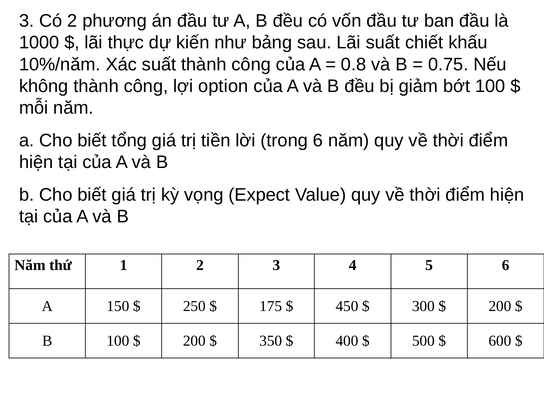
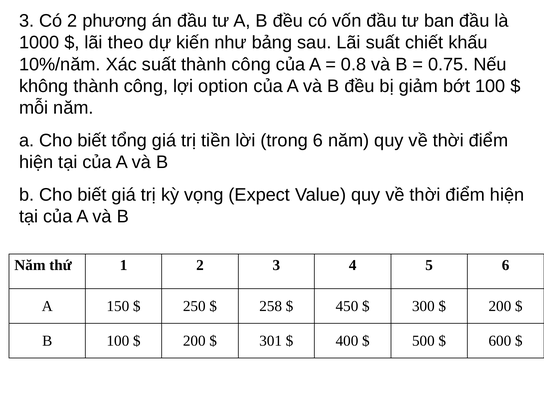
thực: thực -> theo (126, 43)
175: 175 -> 258 (271, 306)
350: 350 -> 301 (271, 341)
